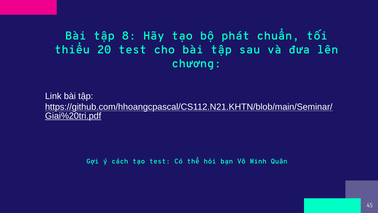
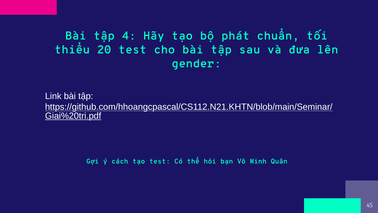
8: 8 -> 4 (129, 36)
chương: chương -> gender (196, 63)
